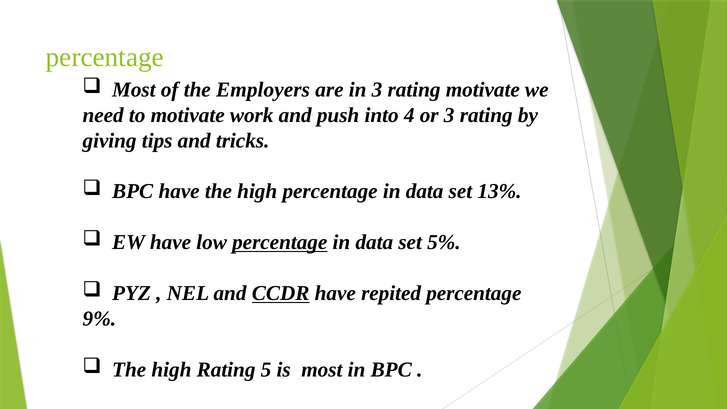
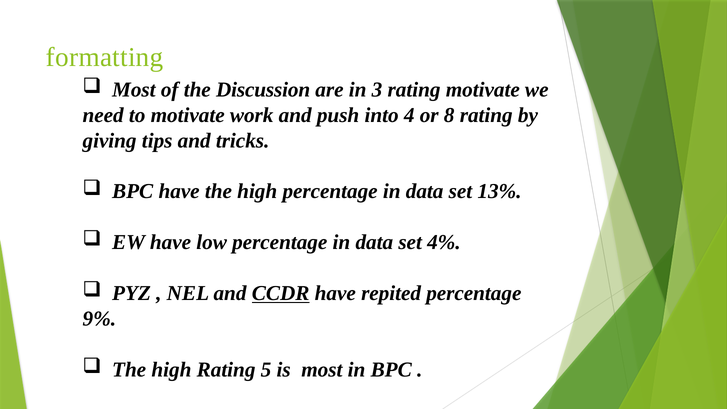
percentage: percentage -> formatting (105, 57)
Employers: Employers -> Discussion (263, 90)
or 3: 3 -> 8 (449, 115)
percentage underline: present -> none (280, 242)
5%: 5% -> 4% (444, 242)
